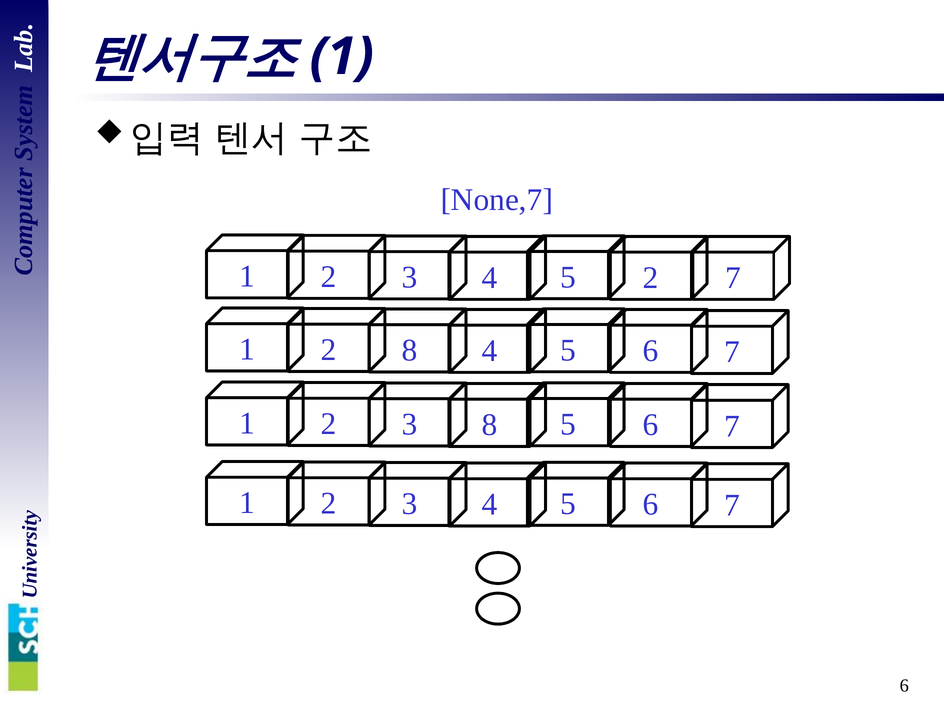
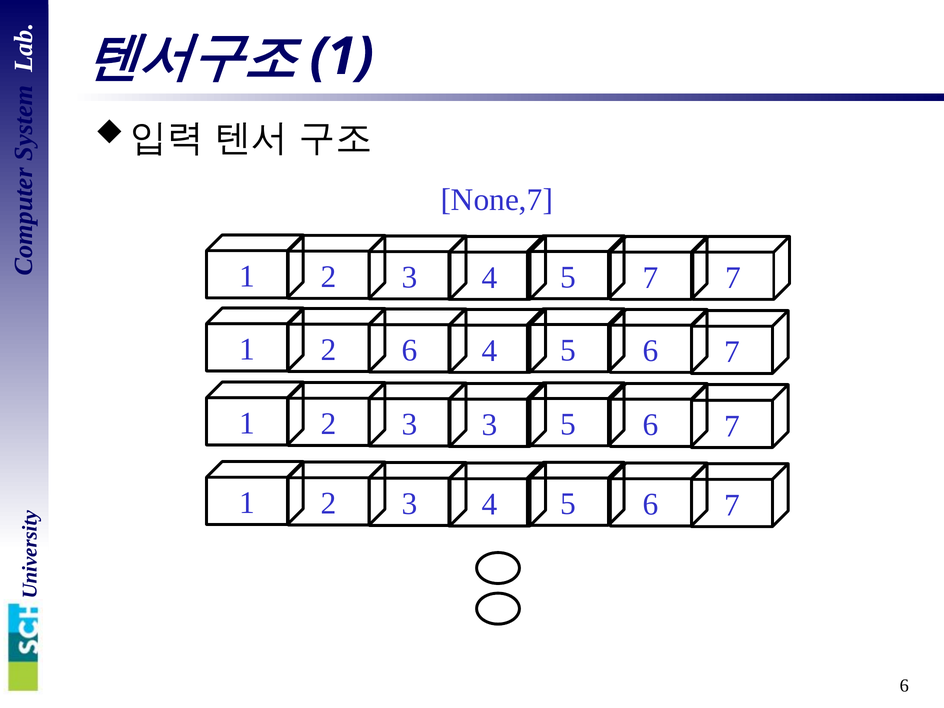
5 2: 2 -> 7 (651, 278)
2 8: 8 -> 6 (410, 350)
3 8: 8 -> 3 (489, 425)
